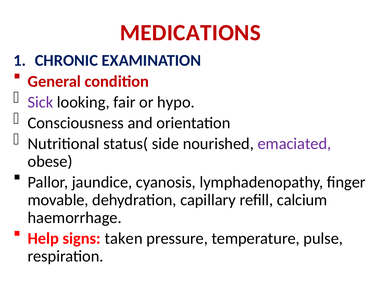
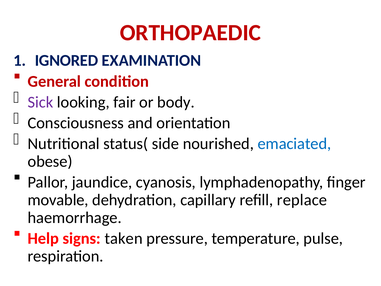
MEDICATIONS: MEDICATIONS -> ORTHOPAEDIC (190, 33)
CHRONIC: CHRONIC -> IGNORED (66, 61)
hypo: hypo -> body (176, 102)
emaciated colour: purple -> blue (294, 144)
calcium: calcium -> replace (302, 200)
